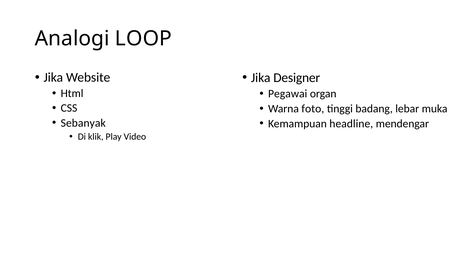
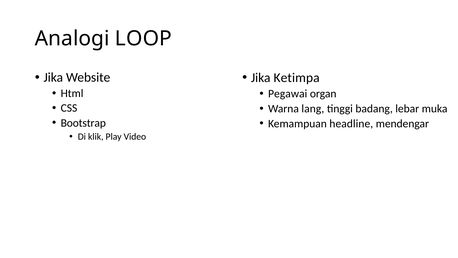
Designer: Designer -> Ketimpa (297, 78)
foto: foto -> lang (313, 109)
Sebanyak: Sebanyak -> Bootstrap (83, 123)
